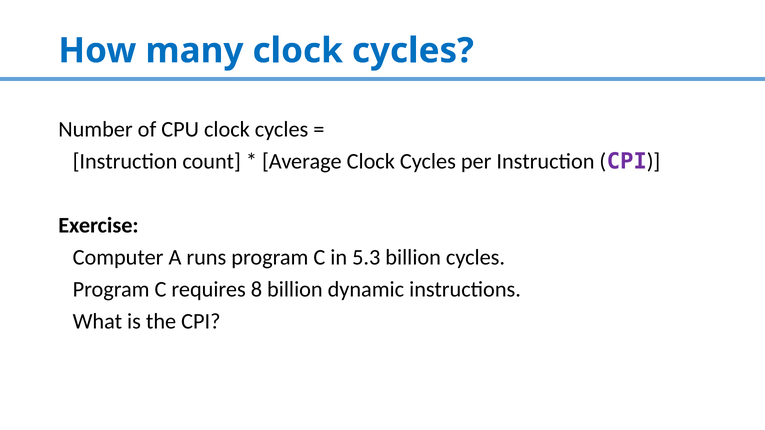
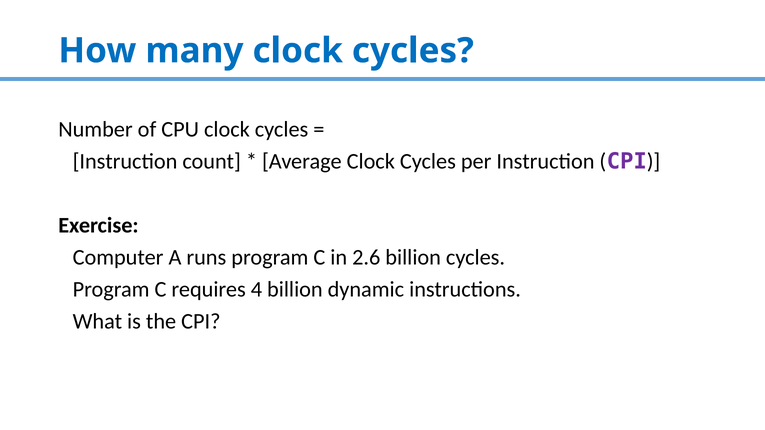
5.3: 5.3 -> 2.6 (366, 258)
8: 8 -> 4 (256, 290)
